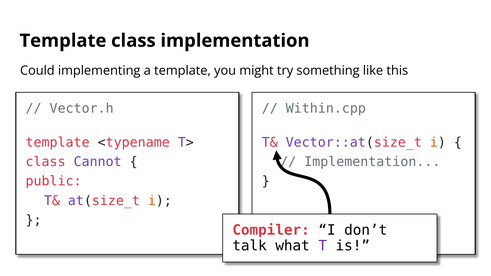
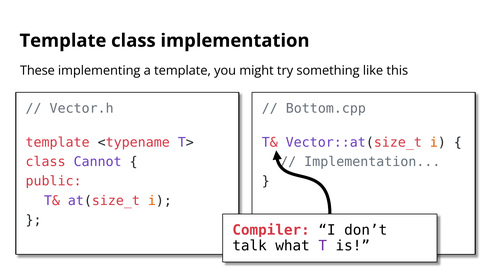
Could: Could -> These (37, 71)
Within.cpp: Within.cpp -> Bottom.cpp (326, 109)
